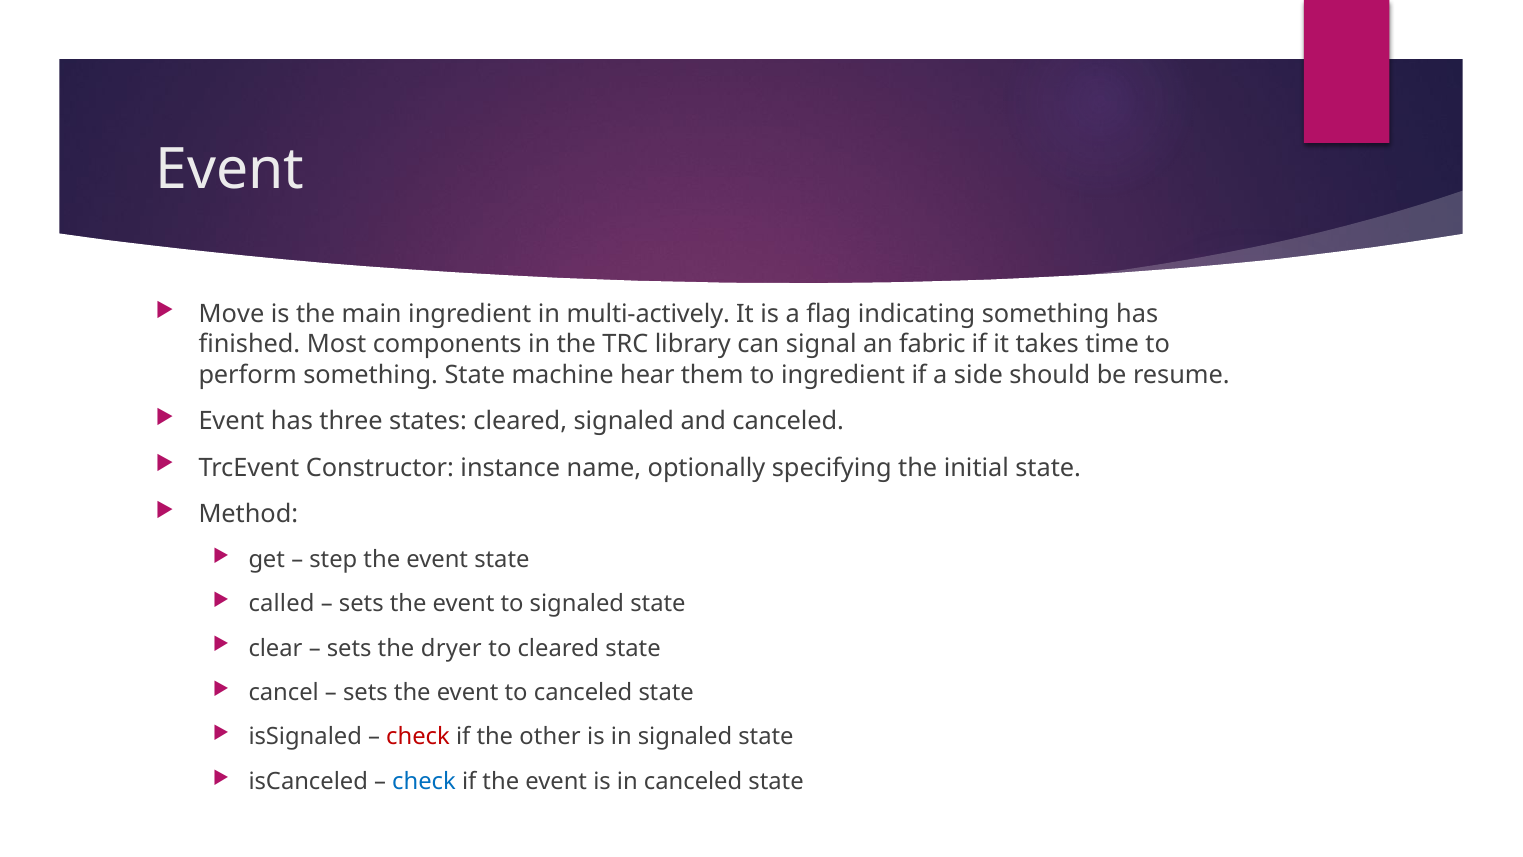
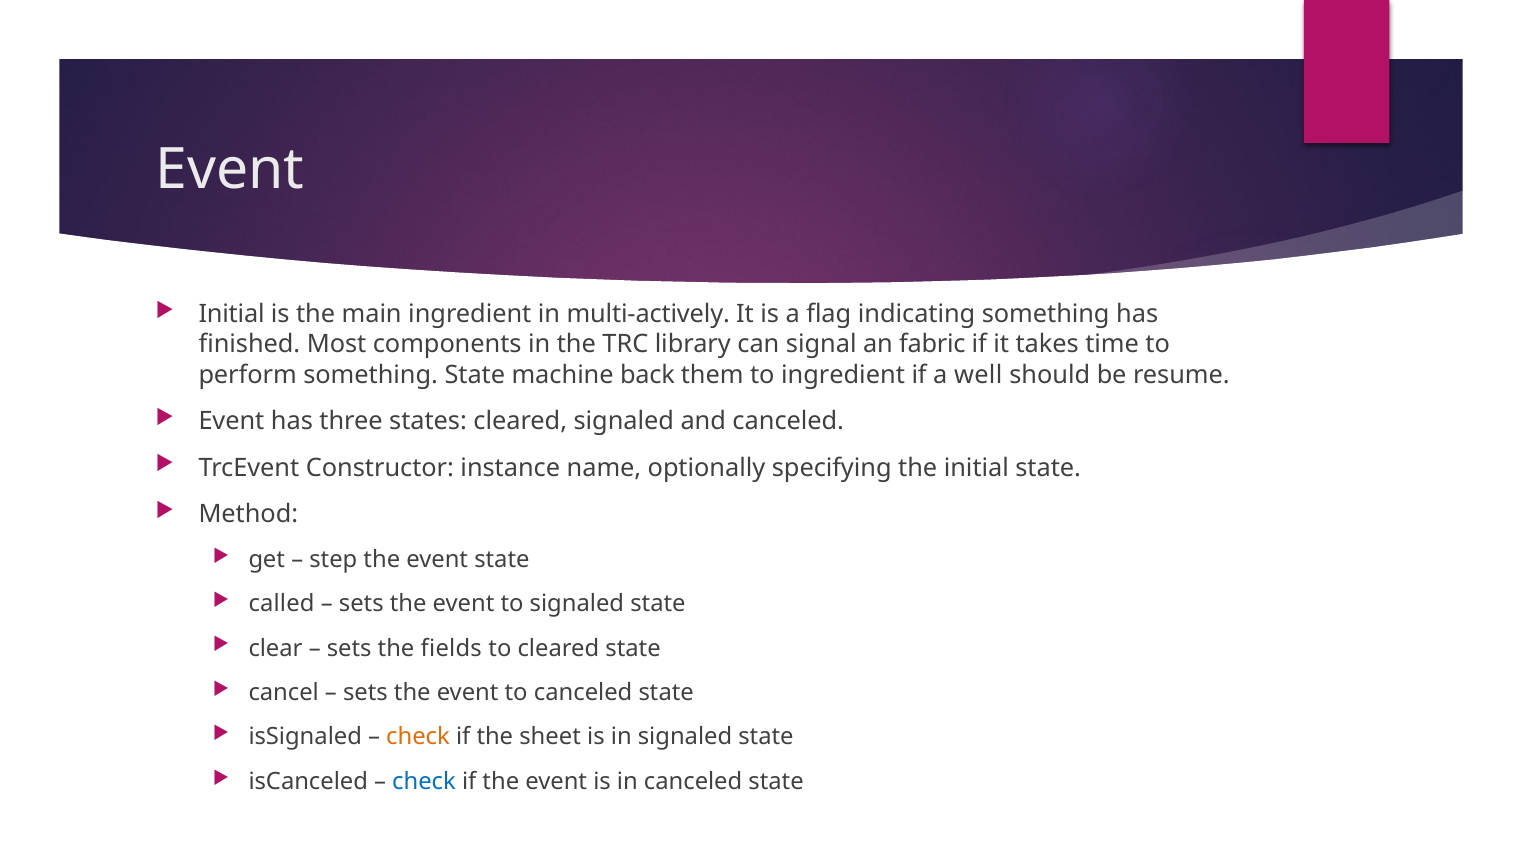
Move: Move -> Initial (232, 314)
hear: hear -> back (647, 375)
side: side -> well (978, 375)
dryer: dryer -> fields (451, 648)
check colour: red -> orange (418, 737)
other: other -> sheet (550, 737)
